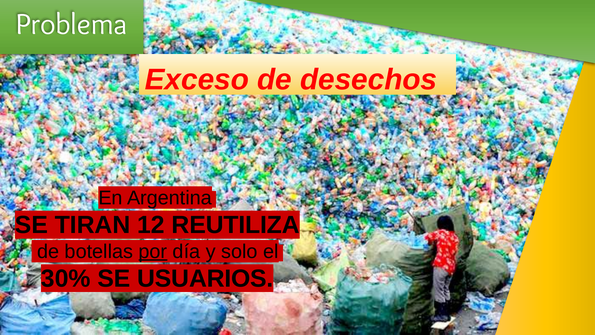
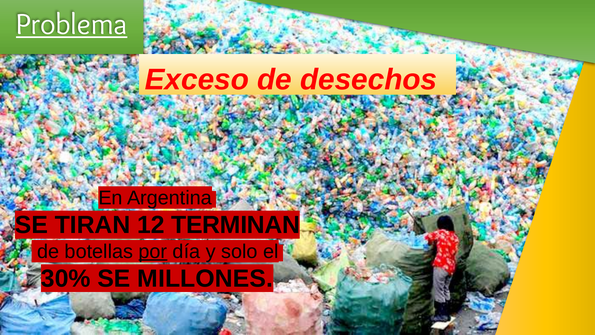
Problema underline: none -> present (72, 24)
REUTILIZA: REUTILIZA -> TERMINAN (236, 225)
USUARIOS: USUARIOS -> MILLONES (205, 278)
